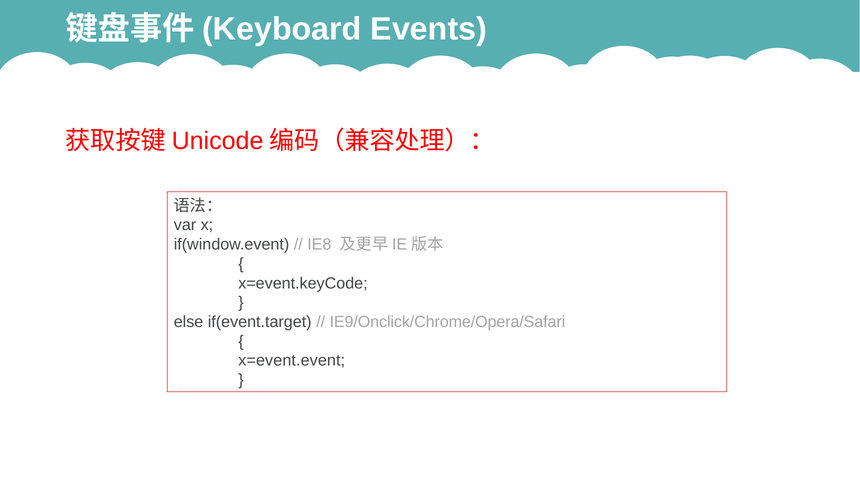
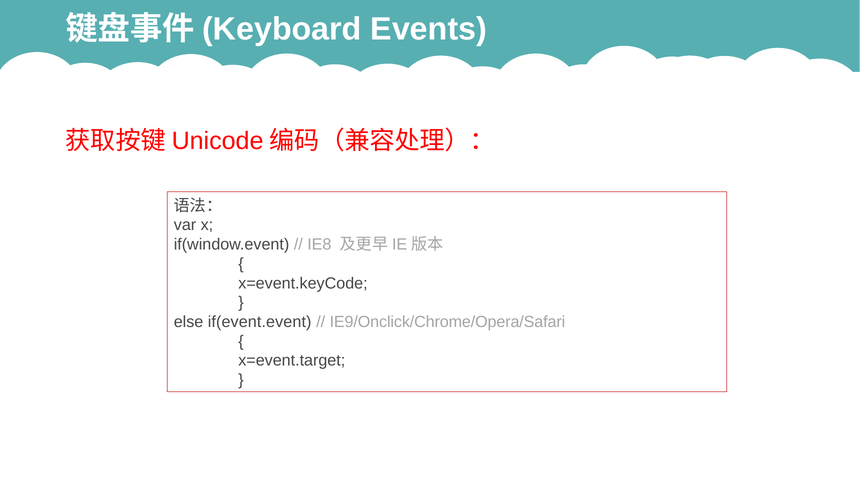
if(event.target: if(event.target -> if(event.event (260, 322)
x=event.event: x=event.event -> x=event.target (292, 360)
